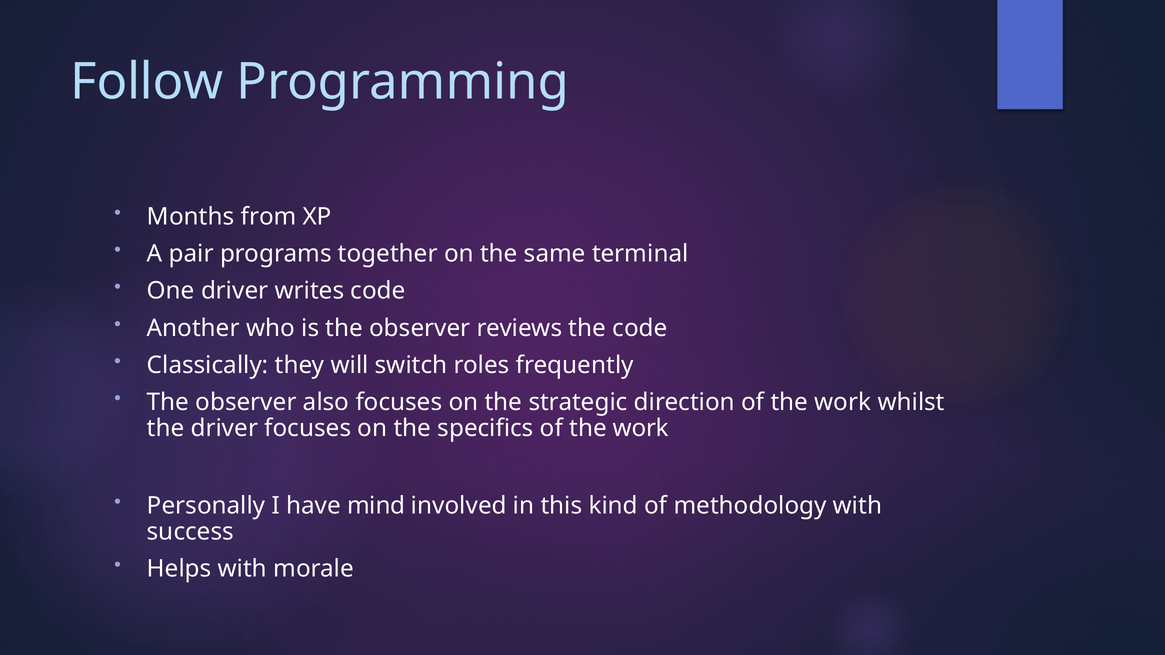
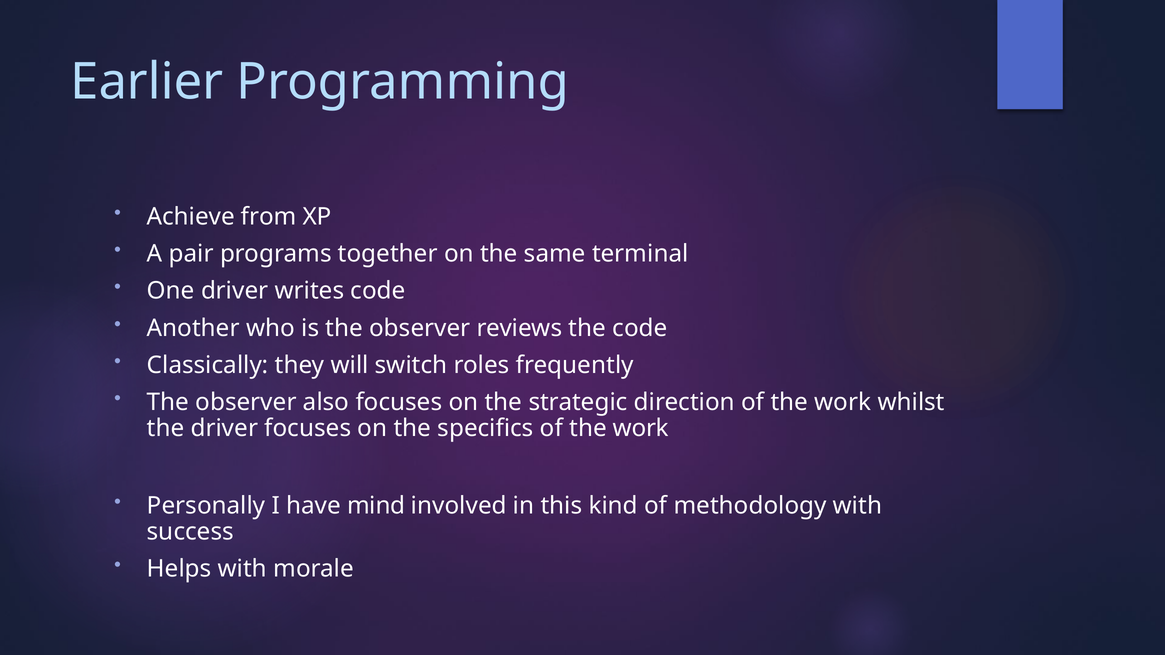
Follow: Follow -> Earlier (147, 82)
Months: Months -> Achieve (191, 217)
